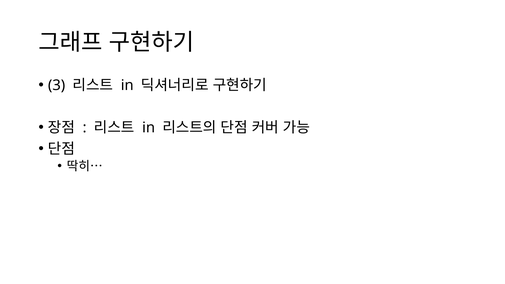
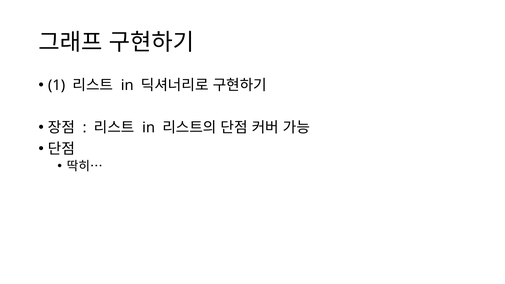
3: 3 -> 1 (57, 85)
